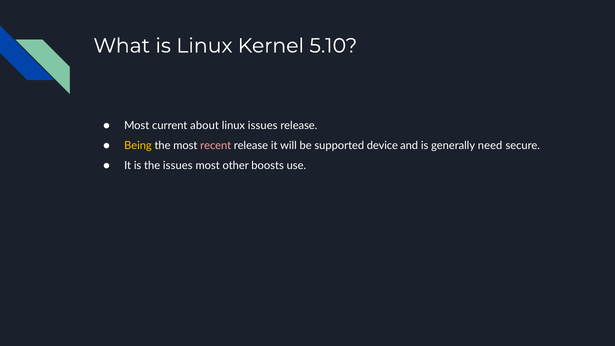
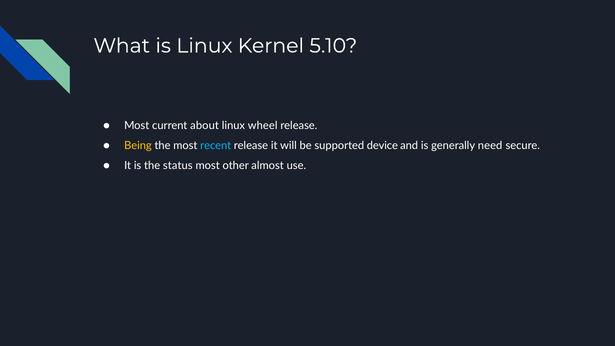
linux issues: issues -> wheel (263, 126)
recent colour: pink -> light blue (216, 146)
the issues: issues -> status (178, 165)
boosts: boosts -> almost (268, 165)
